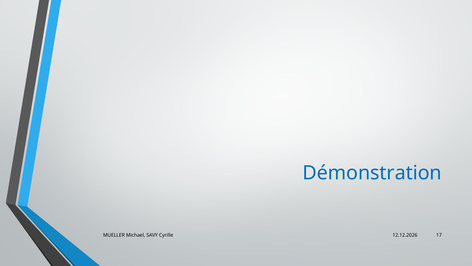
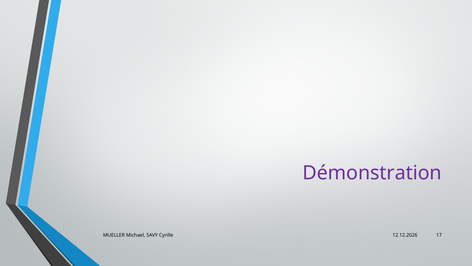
Démonstration colour: blue -> purple (372, 173)
